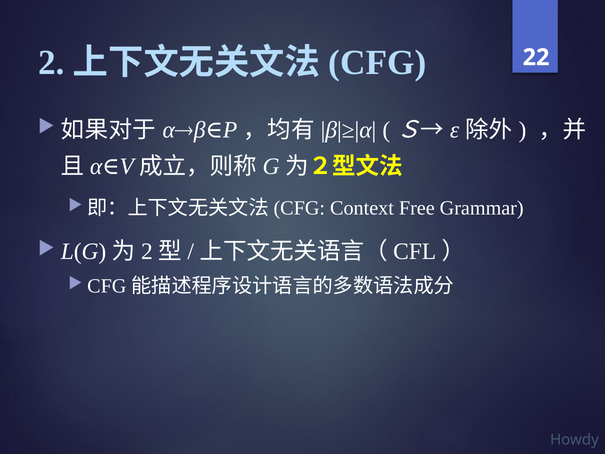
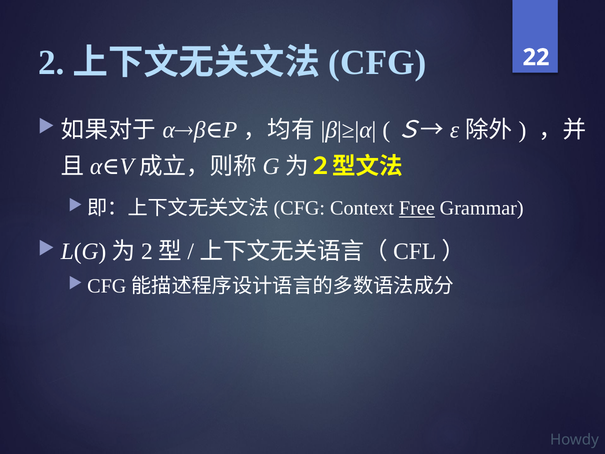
Free underline: none -> present (417, 208)
